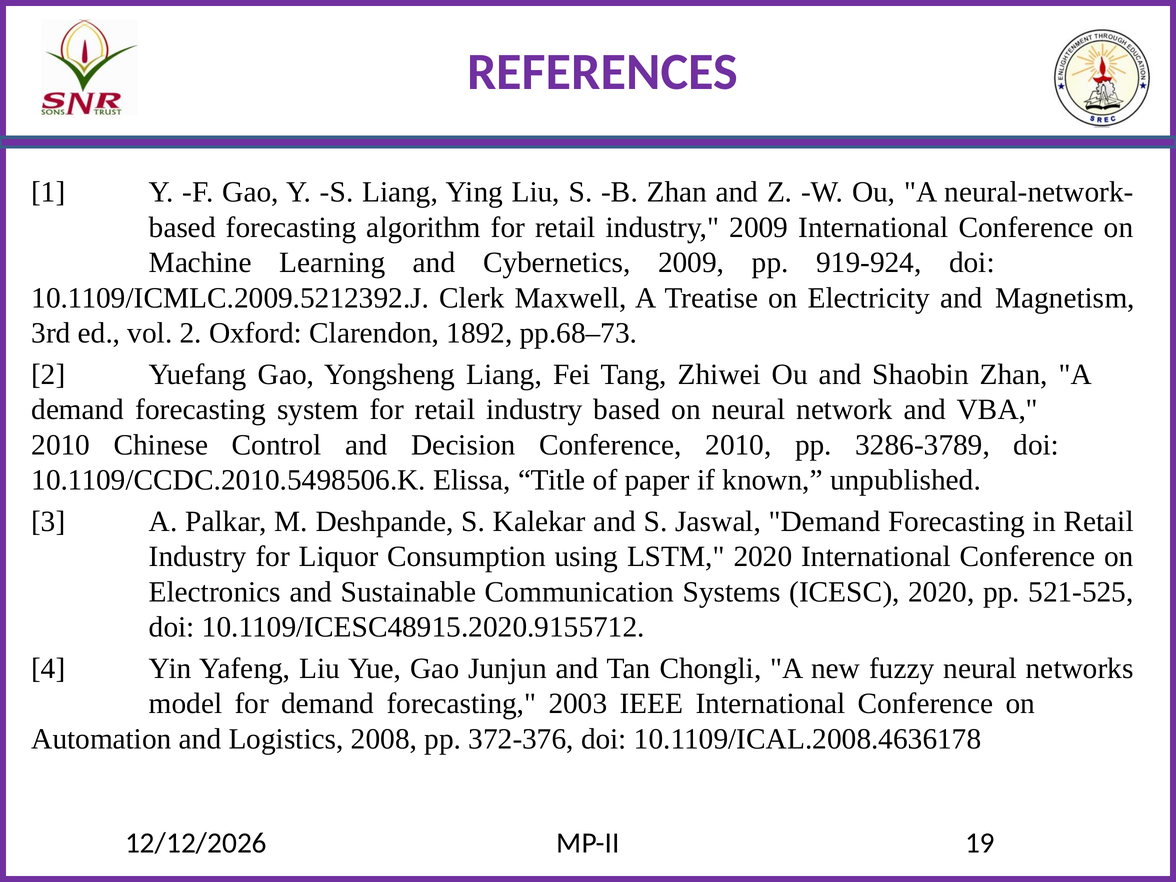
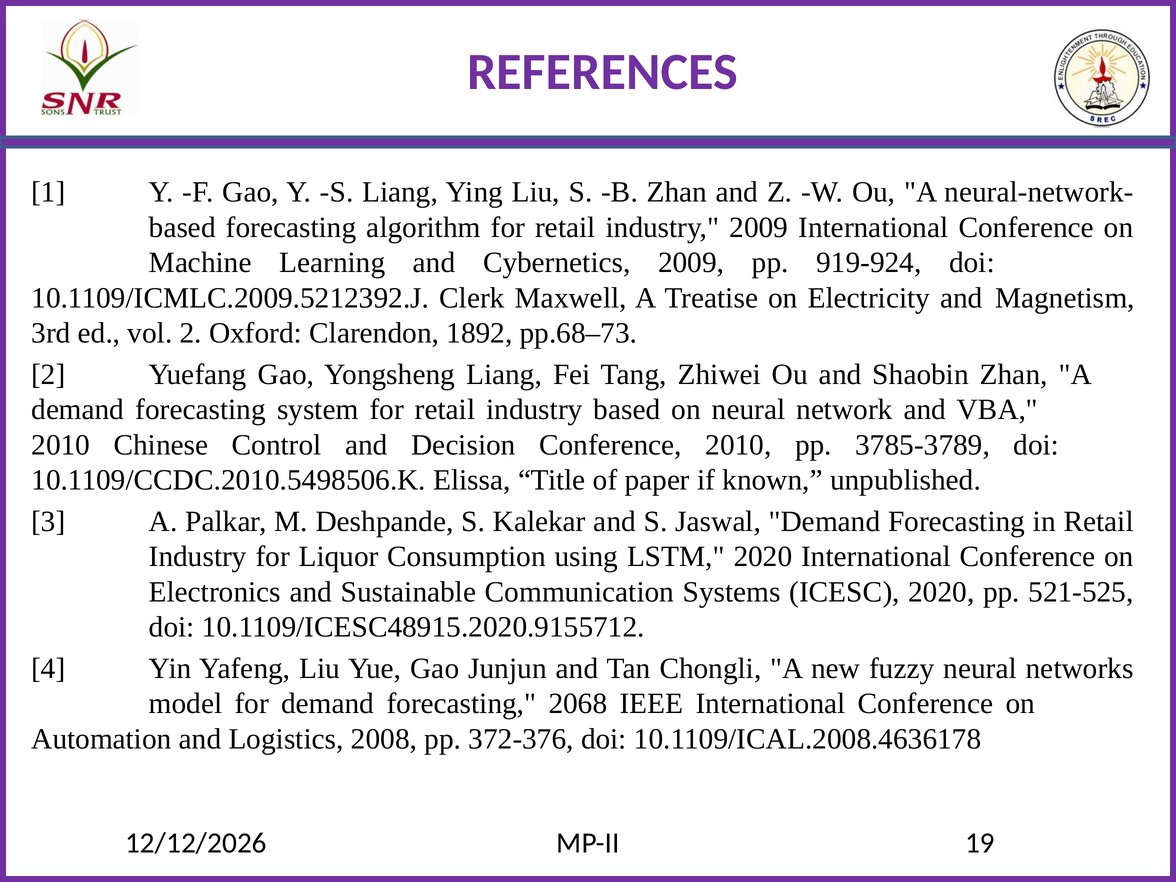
3286-3789: 3286-3789 -> 3785-3789 (923, 445)
2003: 2003 -> 2068 (578, 704)
